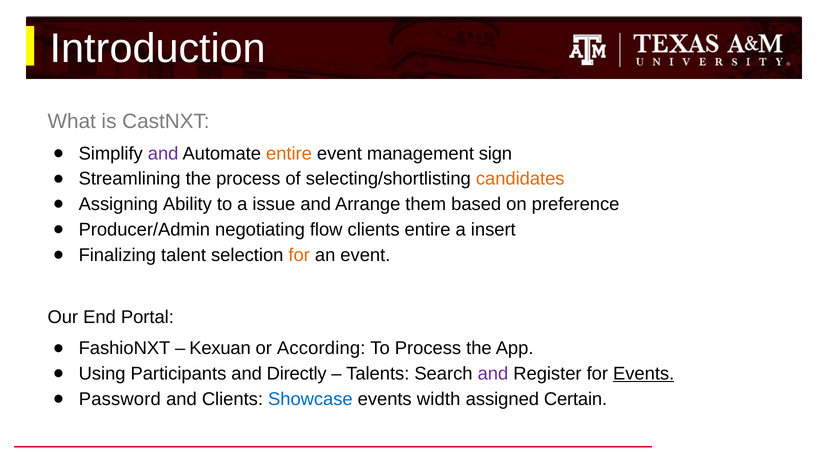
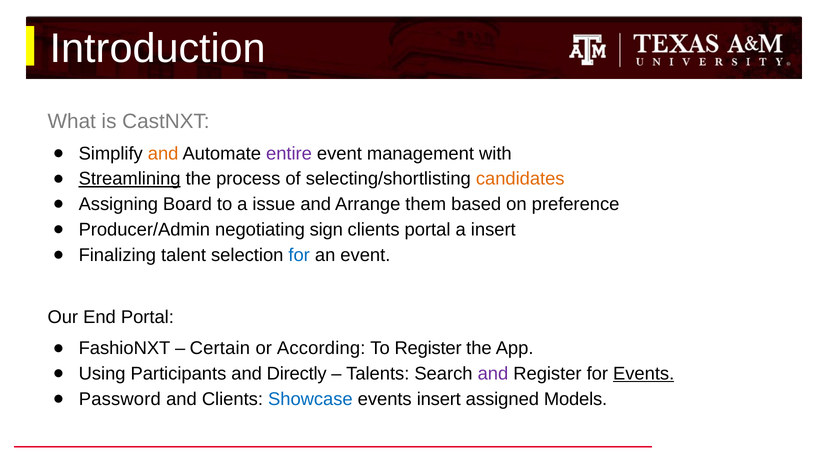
and colour: purple -> orange (163, 153)
entire colour: orange -> purple (289, 153)
sign: sign -> with (495, 153)
Streamlining underline: none -> present (130, 179)
Ability: Ability -> Board (187, 204)
flow: flow -> sign (326, 230)
clients entire: entire -> portal (428, 230)
for colour: orange -> blue (299, 255)
Kexuan: Kexuan -> Certain (220, 348)
To Process: Process -> Register (428, 348)
events width: width -> insert (439, 399)
Certain: Certain -> Models (576, 399)
